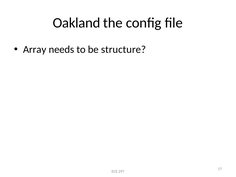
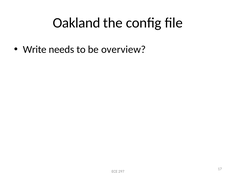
Array: Array -> Write (35, 50)
structure: structure -> overview (124, 50)
